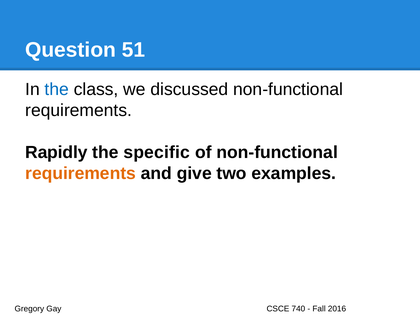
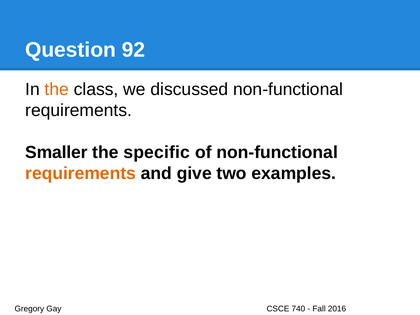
51: 51 -> 92 (134, 50)
the colour: blue -> orange (57, 89)
Rapidly: Rapidly -> Smaller (56, 152)
